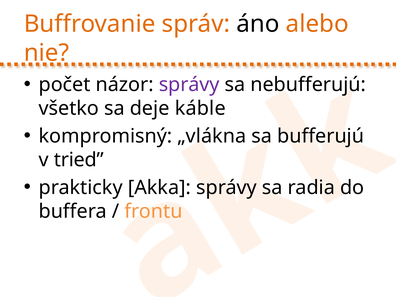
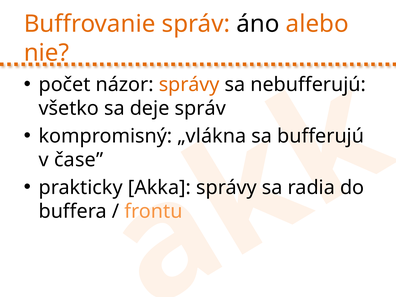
správy colour: purple -> orange (189, 85)
deje káble: káble -> správ (200, 108)
tried: tried -> čase (79, 160)
